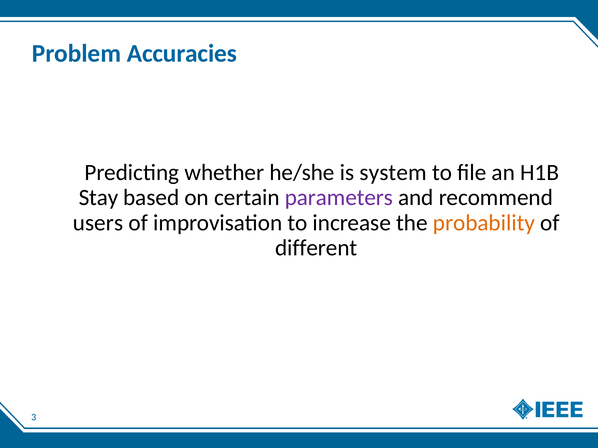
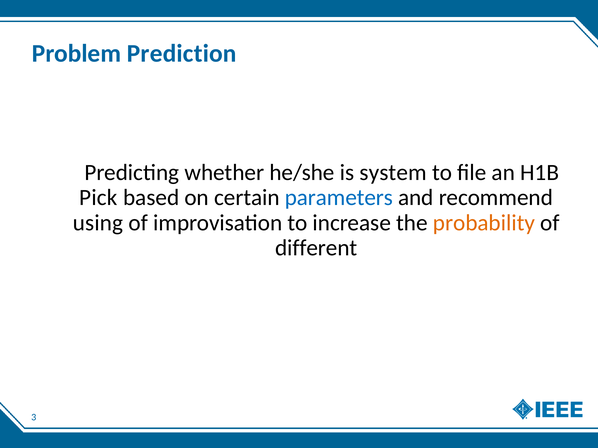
Accuracies: Accuracies -> Prediction (182, 54)
Stay: Stay -> Pick (98, 198)
parameters colour: purple -> blue (339, 198)
users: users -> using (98, 223)
